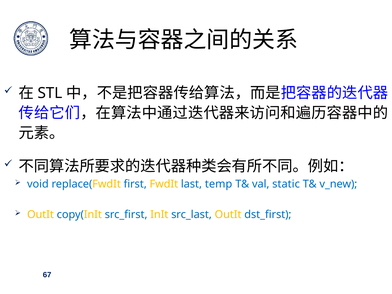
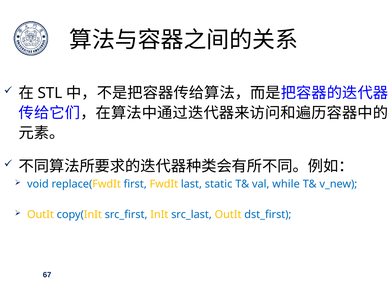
temp: temp -> static (219, 184)
static: static -> while (286, 184)
